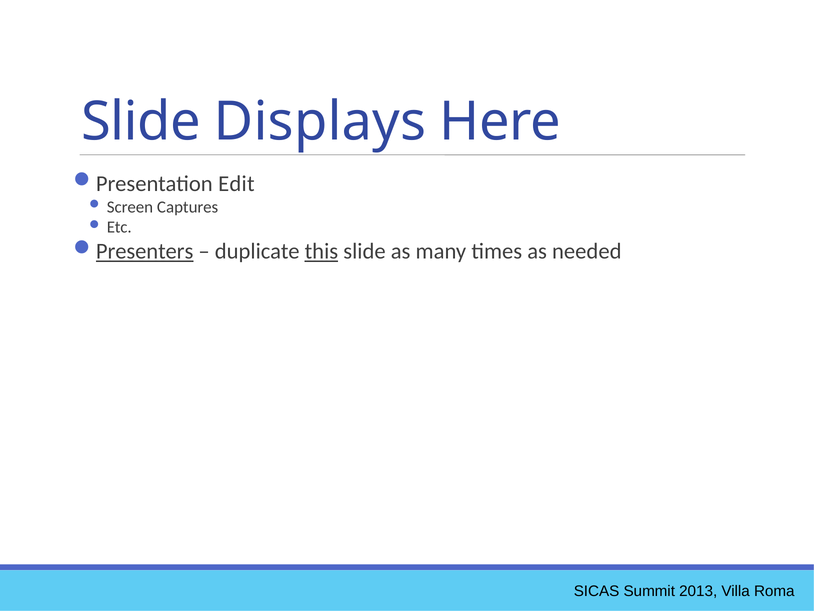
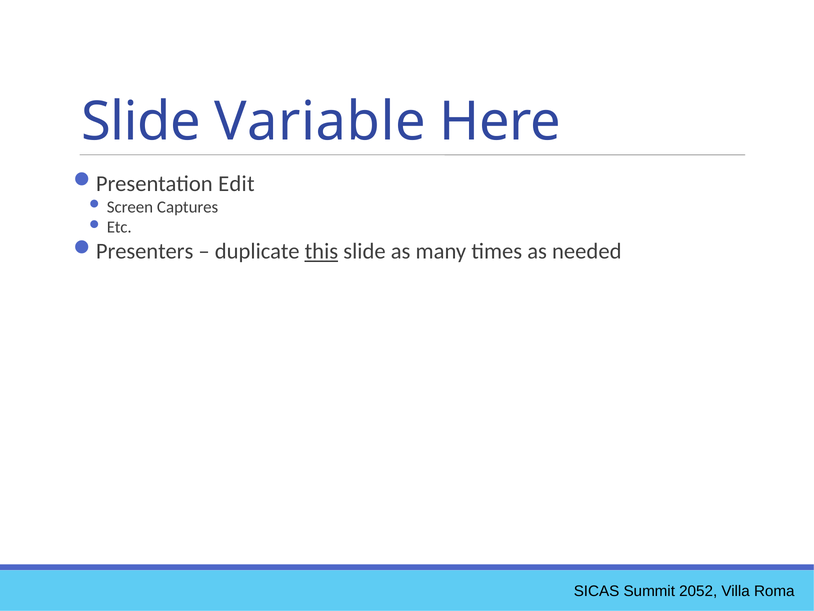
Displays: Displays -> Variable (320, 122)
Presenters underline: present -> none (145, 251)
2013: 2013 -> 2052 (698, 591)
